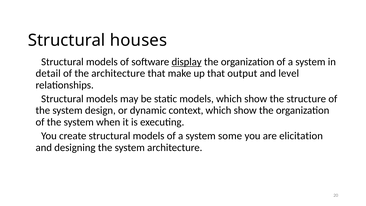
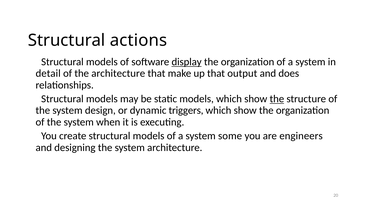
houses: houses -> actions (138, 40)
level: level -> does (289, 73)
the underline: none -> present (277, 99)
context: context -> triggers (186, 110)
elicitation: elicitation -> engineers (301, 136)
